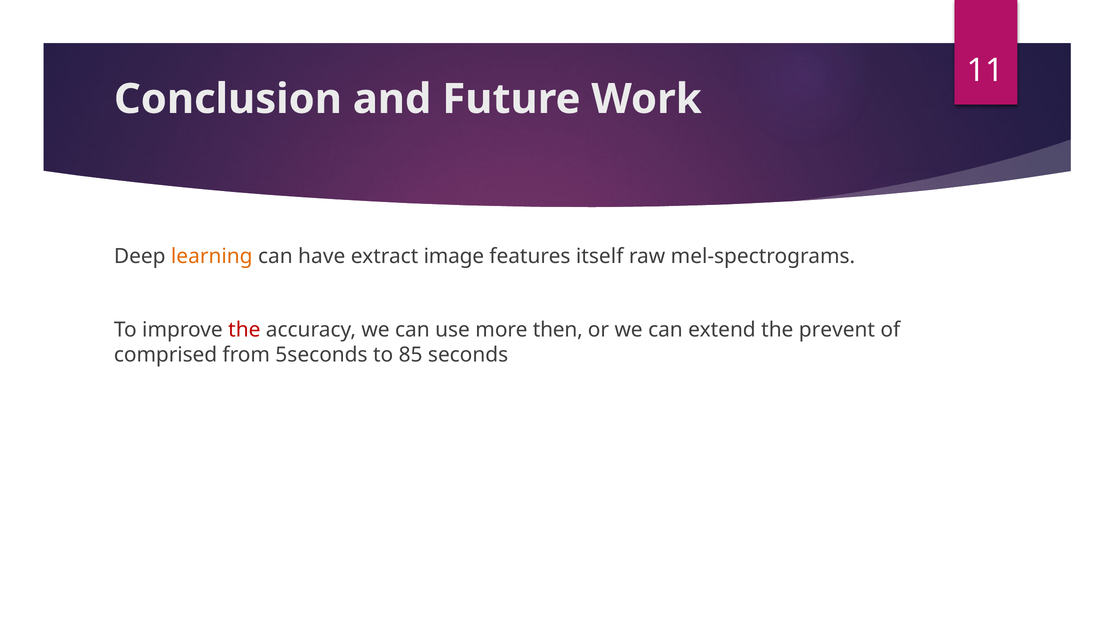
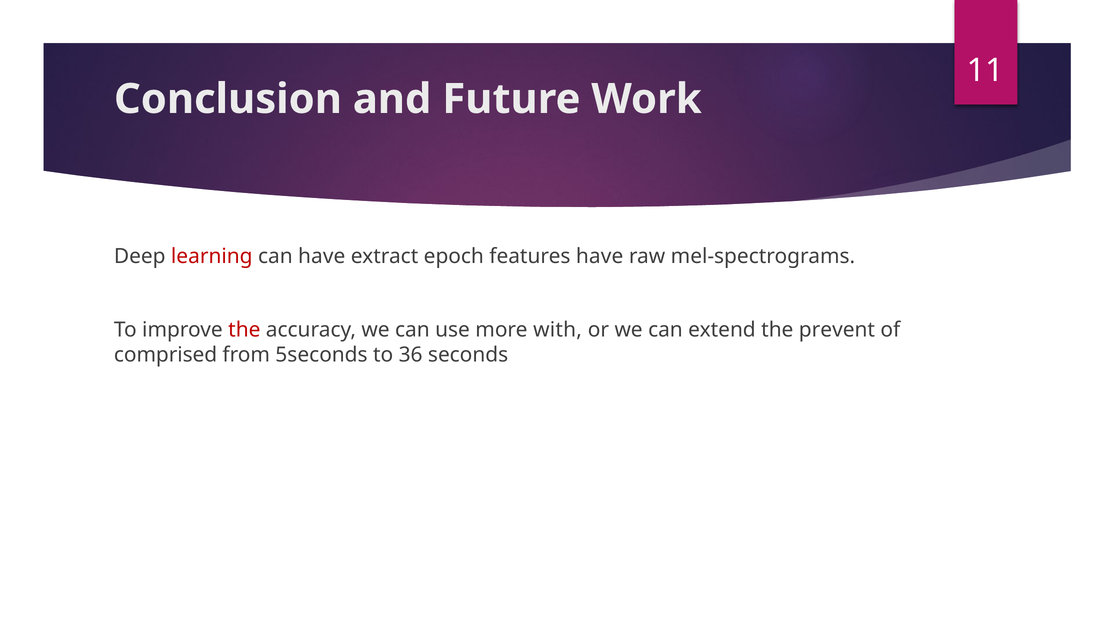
learning colour: orange -> red (212, 256)
image: image -> epoch (454, 256)
features itself: itself -> have (600, 256)
then: then -> with (558, 330)
85: 85 -> 36 (411, 355)
